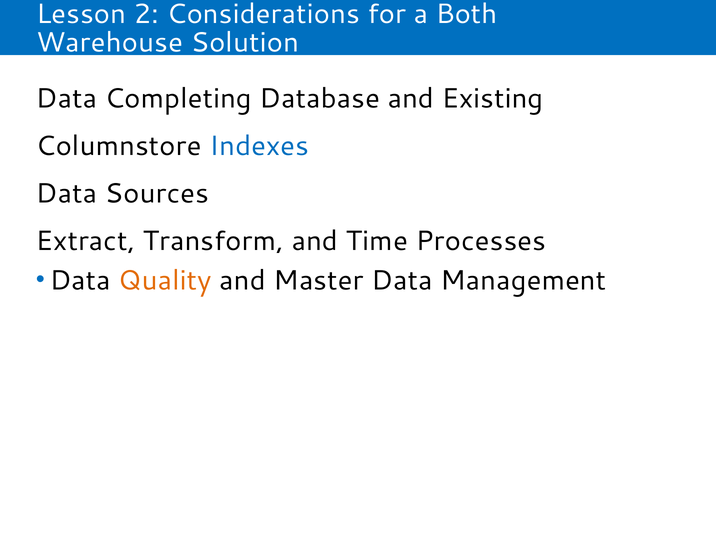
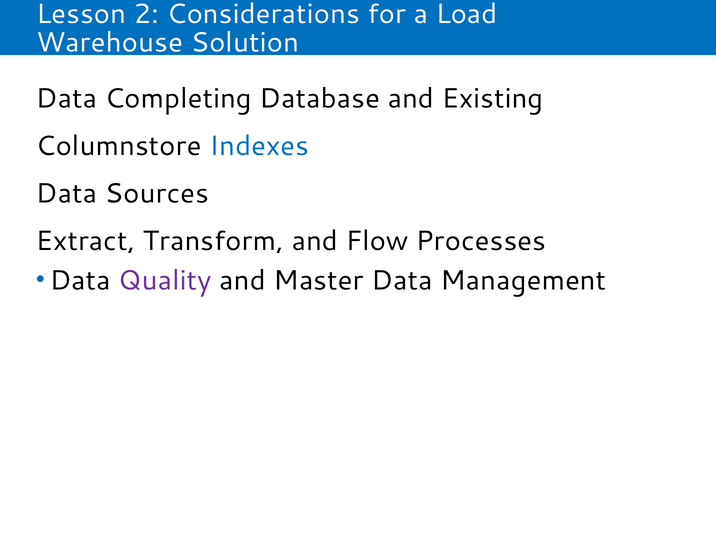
Both: Both -> Load (466, 14)
Time: Time -> Flow (377, 241)
Quality colour: orange -> purple (165, 281)
